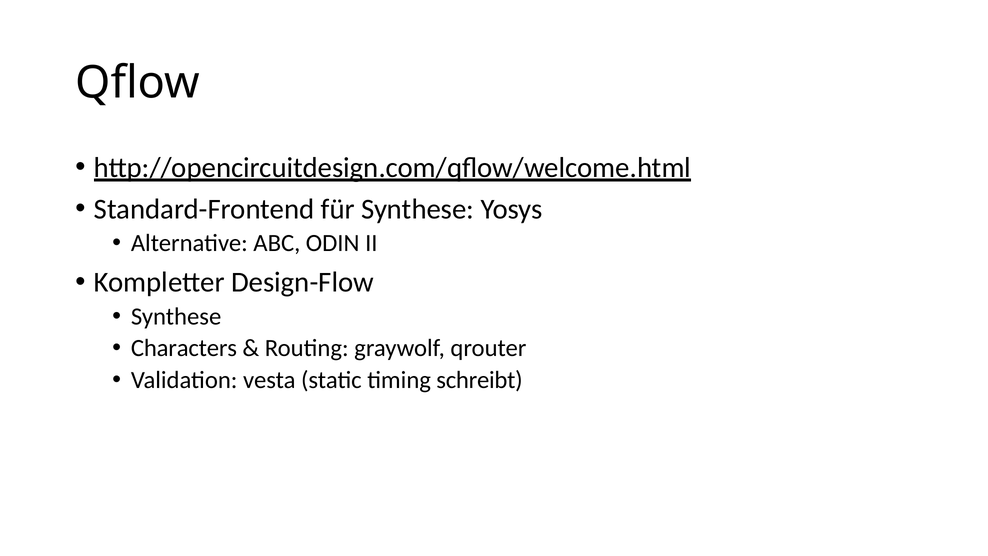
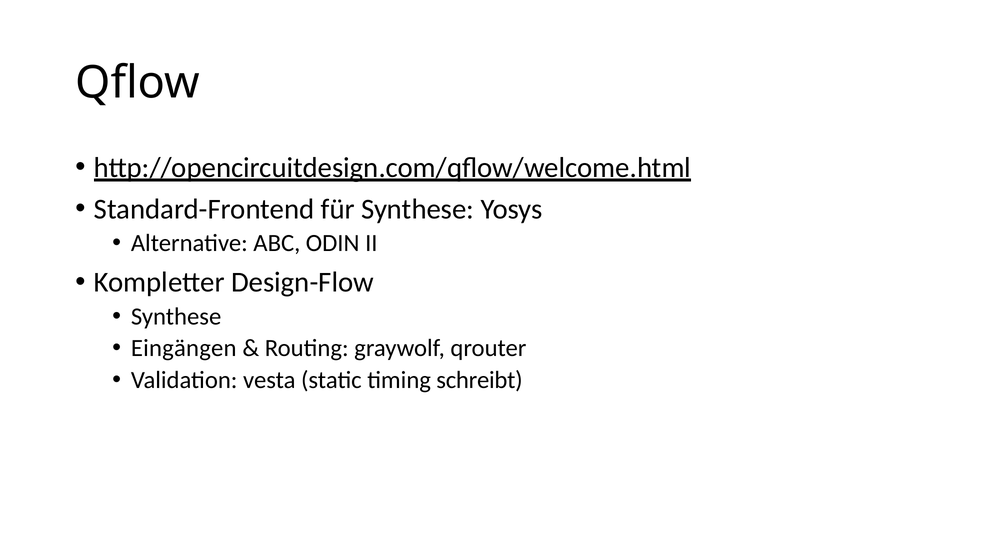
Characters: Characters -> Eingängen (184, 348)
